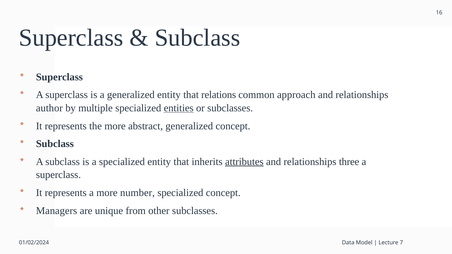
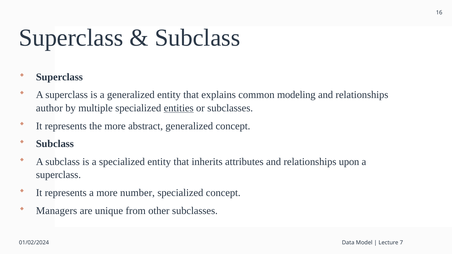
relations: relations -> explains (219, 95)
approach: approach -> modeling (296, 95)
attributes underline: present -> none (244, 162)
three: three -> upon (349, 162)
